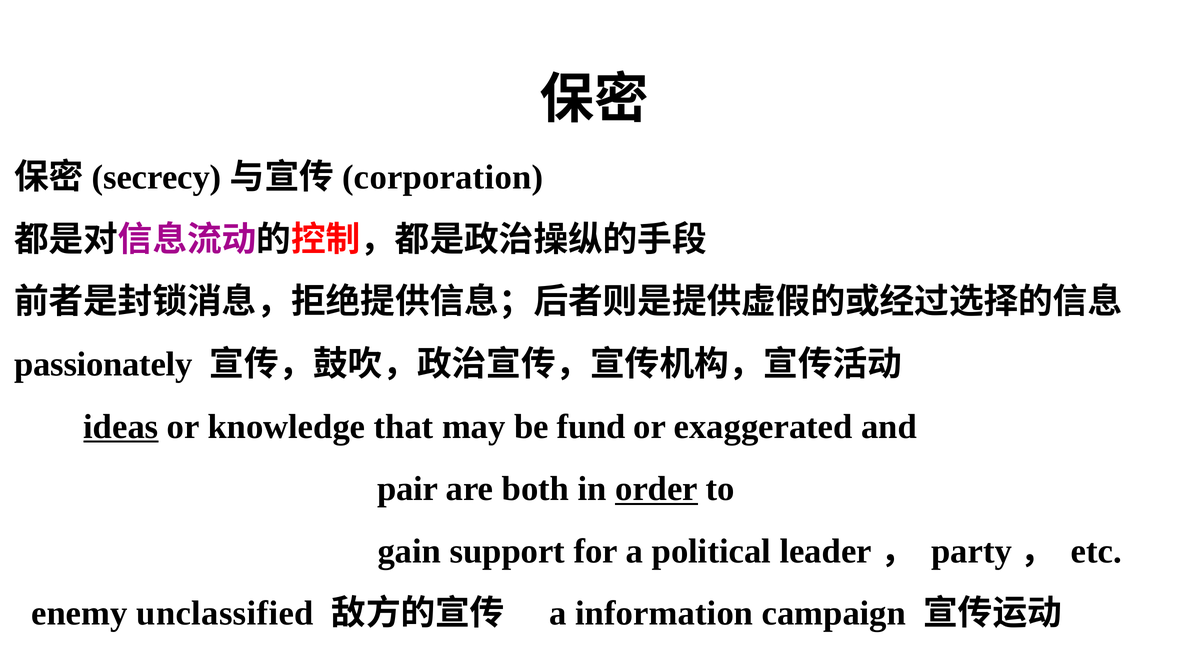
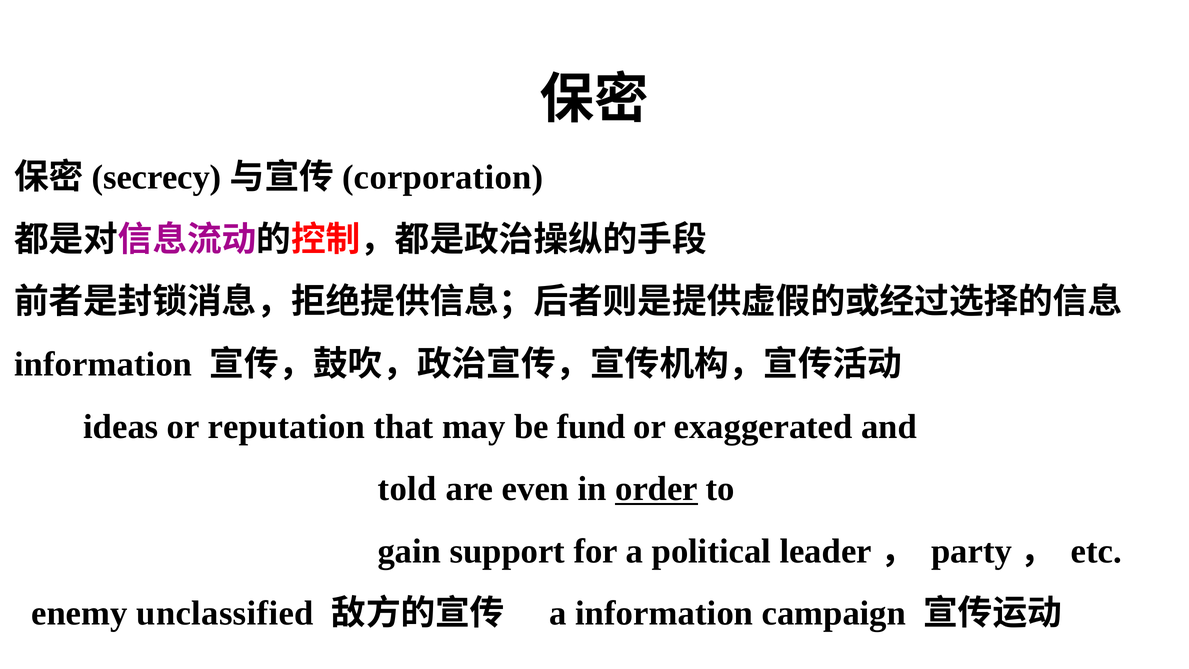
passionately: passionately -> information (103, 364)
ideas underline: present -> none (121, 426)
knowledge: knowledge -> reputation (286, 426)
pair: pair -> told (407, 489)
both: both -> even (535, 489)
